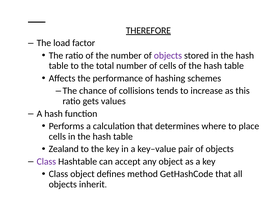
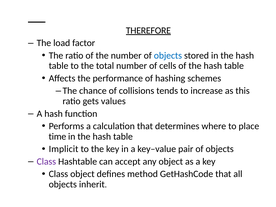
objects colour: purple -> blue (168, 55)
cells: cells -> time (57, 136)
Zealand: Zealand -> Implicit (64, 149)
